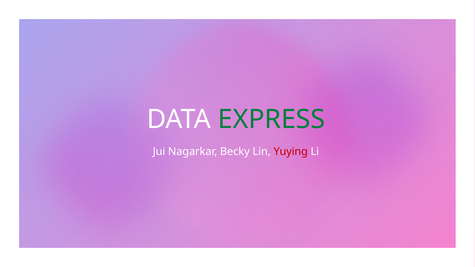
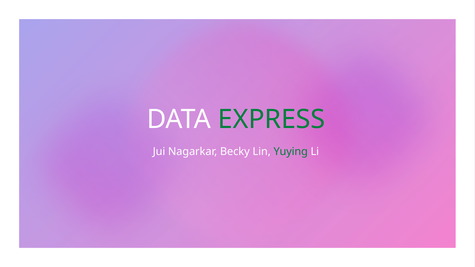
Yuying colour: red -> green (291, 152)
